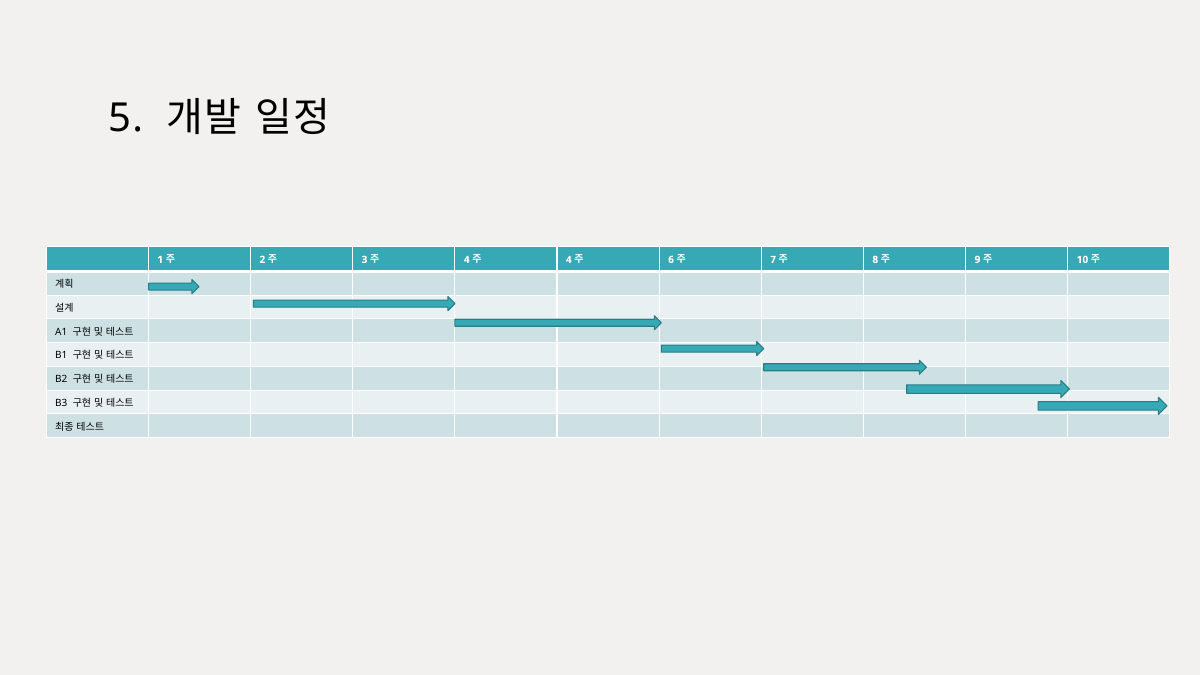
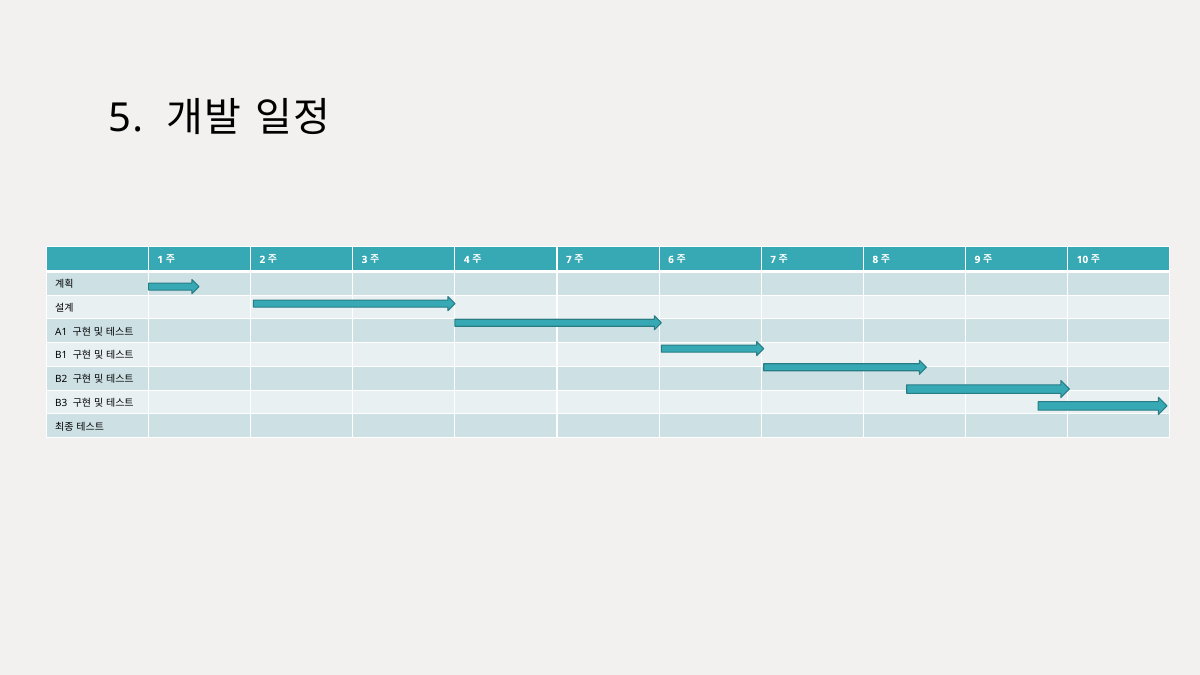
4: 4 -> 7 (569, 260)
